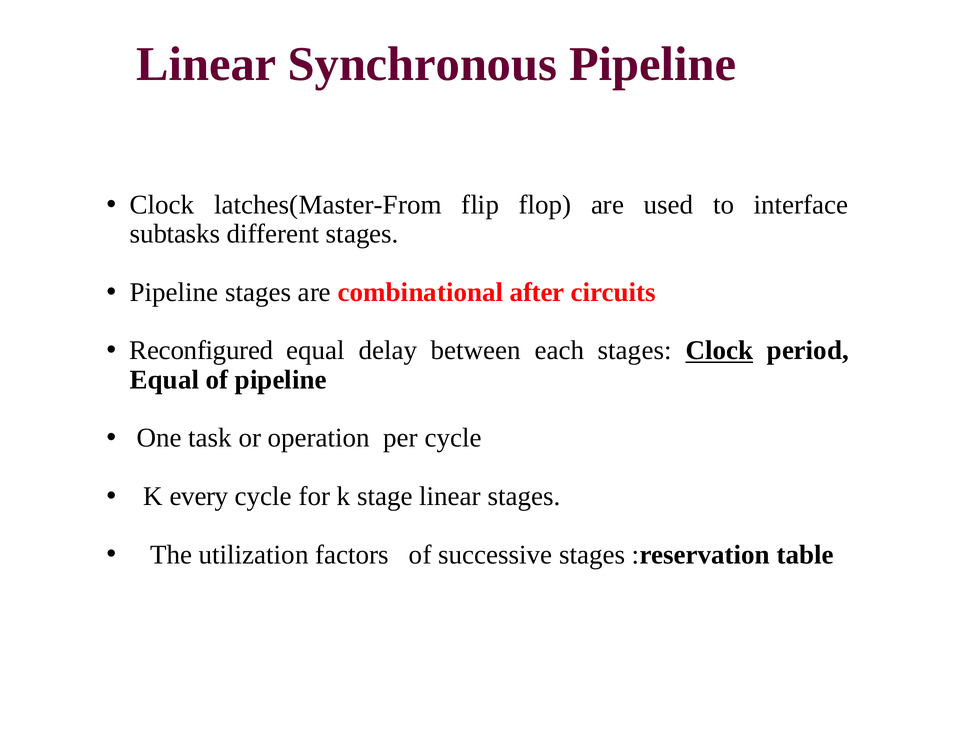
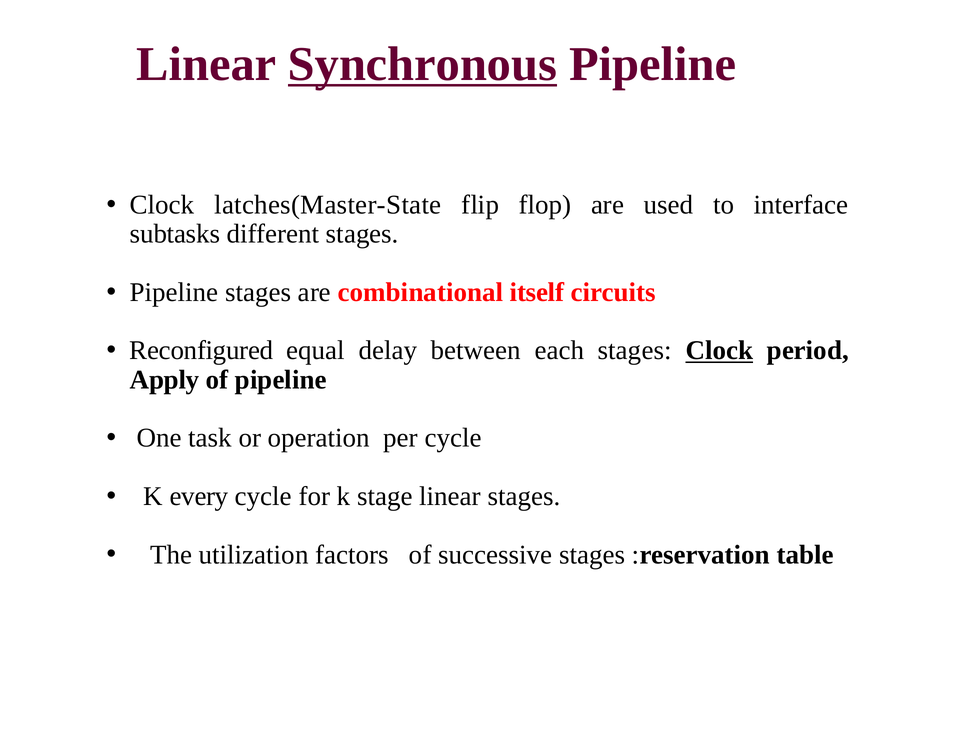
Synchronous underline: none -> present (422, 64)
latches(Master-From: latches(Master-From -> latches(Master-State (328, 205)
after: after -> itself (537, 292)
Equal: Equal -> Apply (165, 380)
